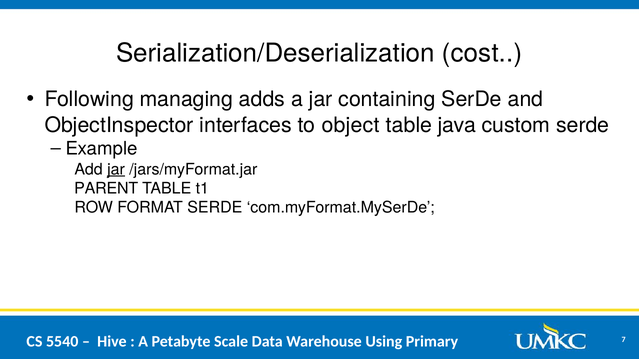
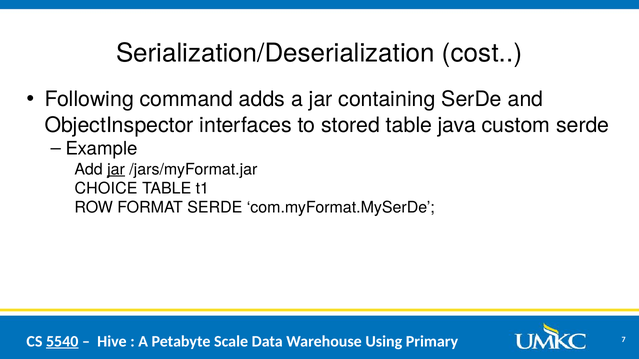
managing: managing -> command (186, 100)
object: object -> stored (351, 125)
PARENT: PARENT -> CHOICE (106, 189)
5540 underline: none -> present (62, 342)
